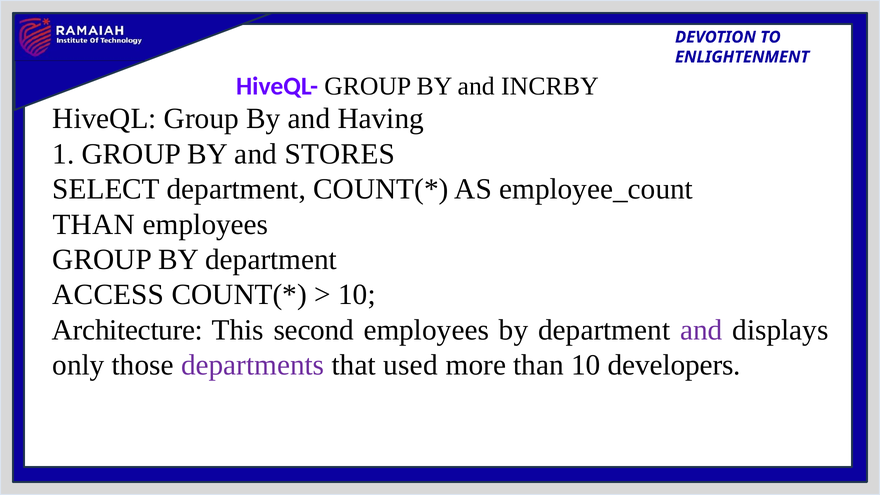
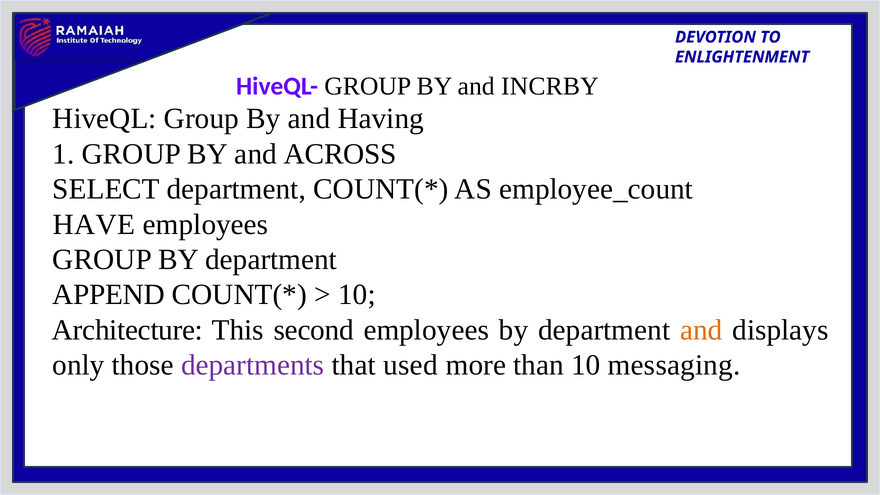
STORES: STORES -> ACROSS (340, 154)
THAN: THAN -> HAVE (94, 224)
ACCESS: ACCESS -> APPEND (109, 295)
and colour: purple -> orange (701, 330)
developers: developers -> messaging (674, 365)
